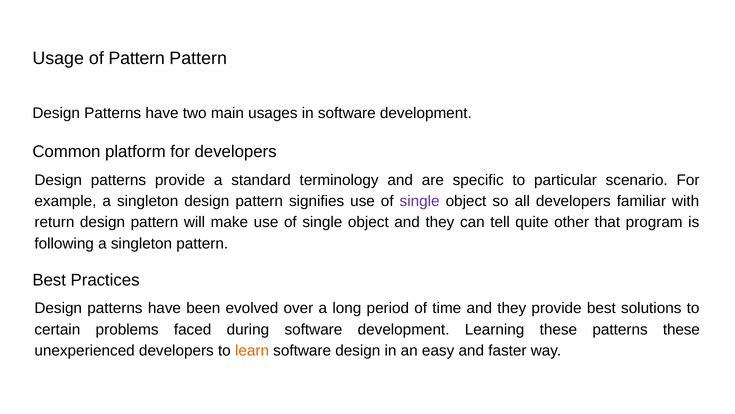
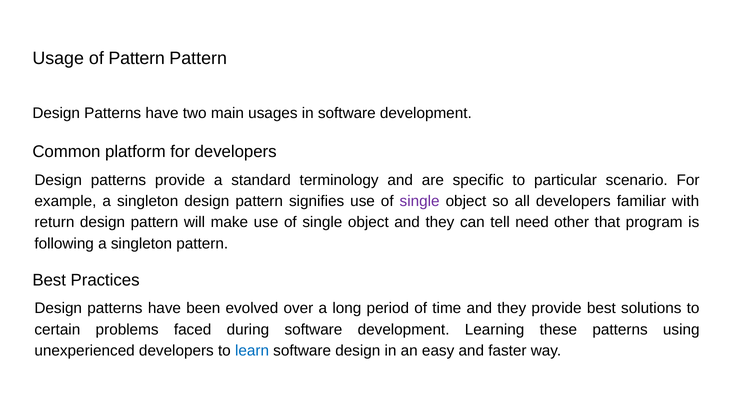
quite: quite -> need (532, 222)
patterns these: these -> using (681, 329)
learn colour: orange -> blue (252, 350)
